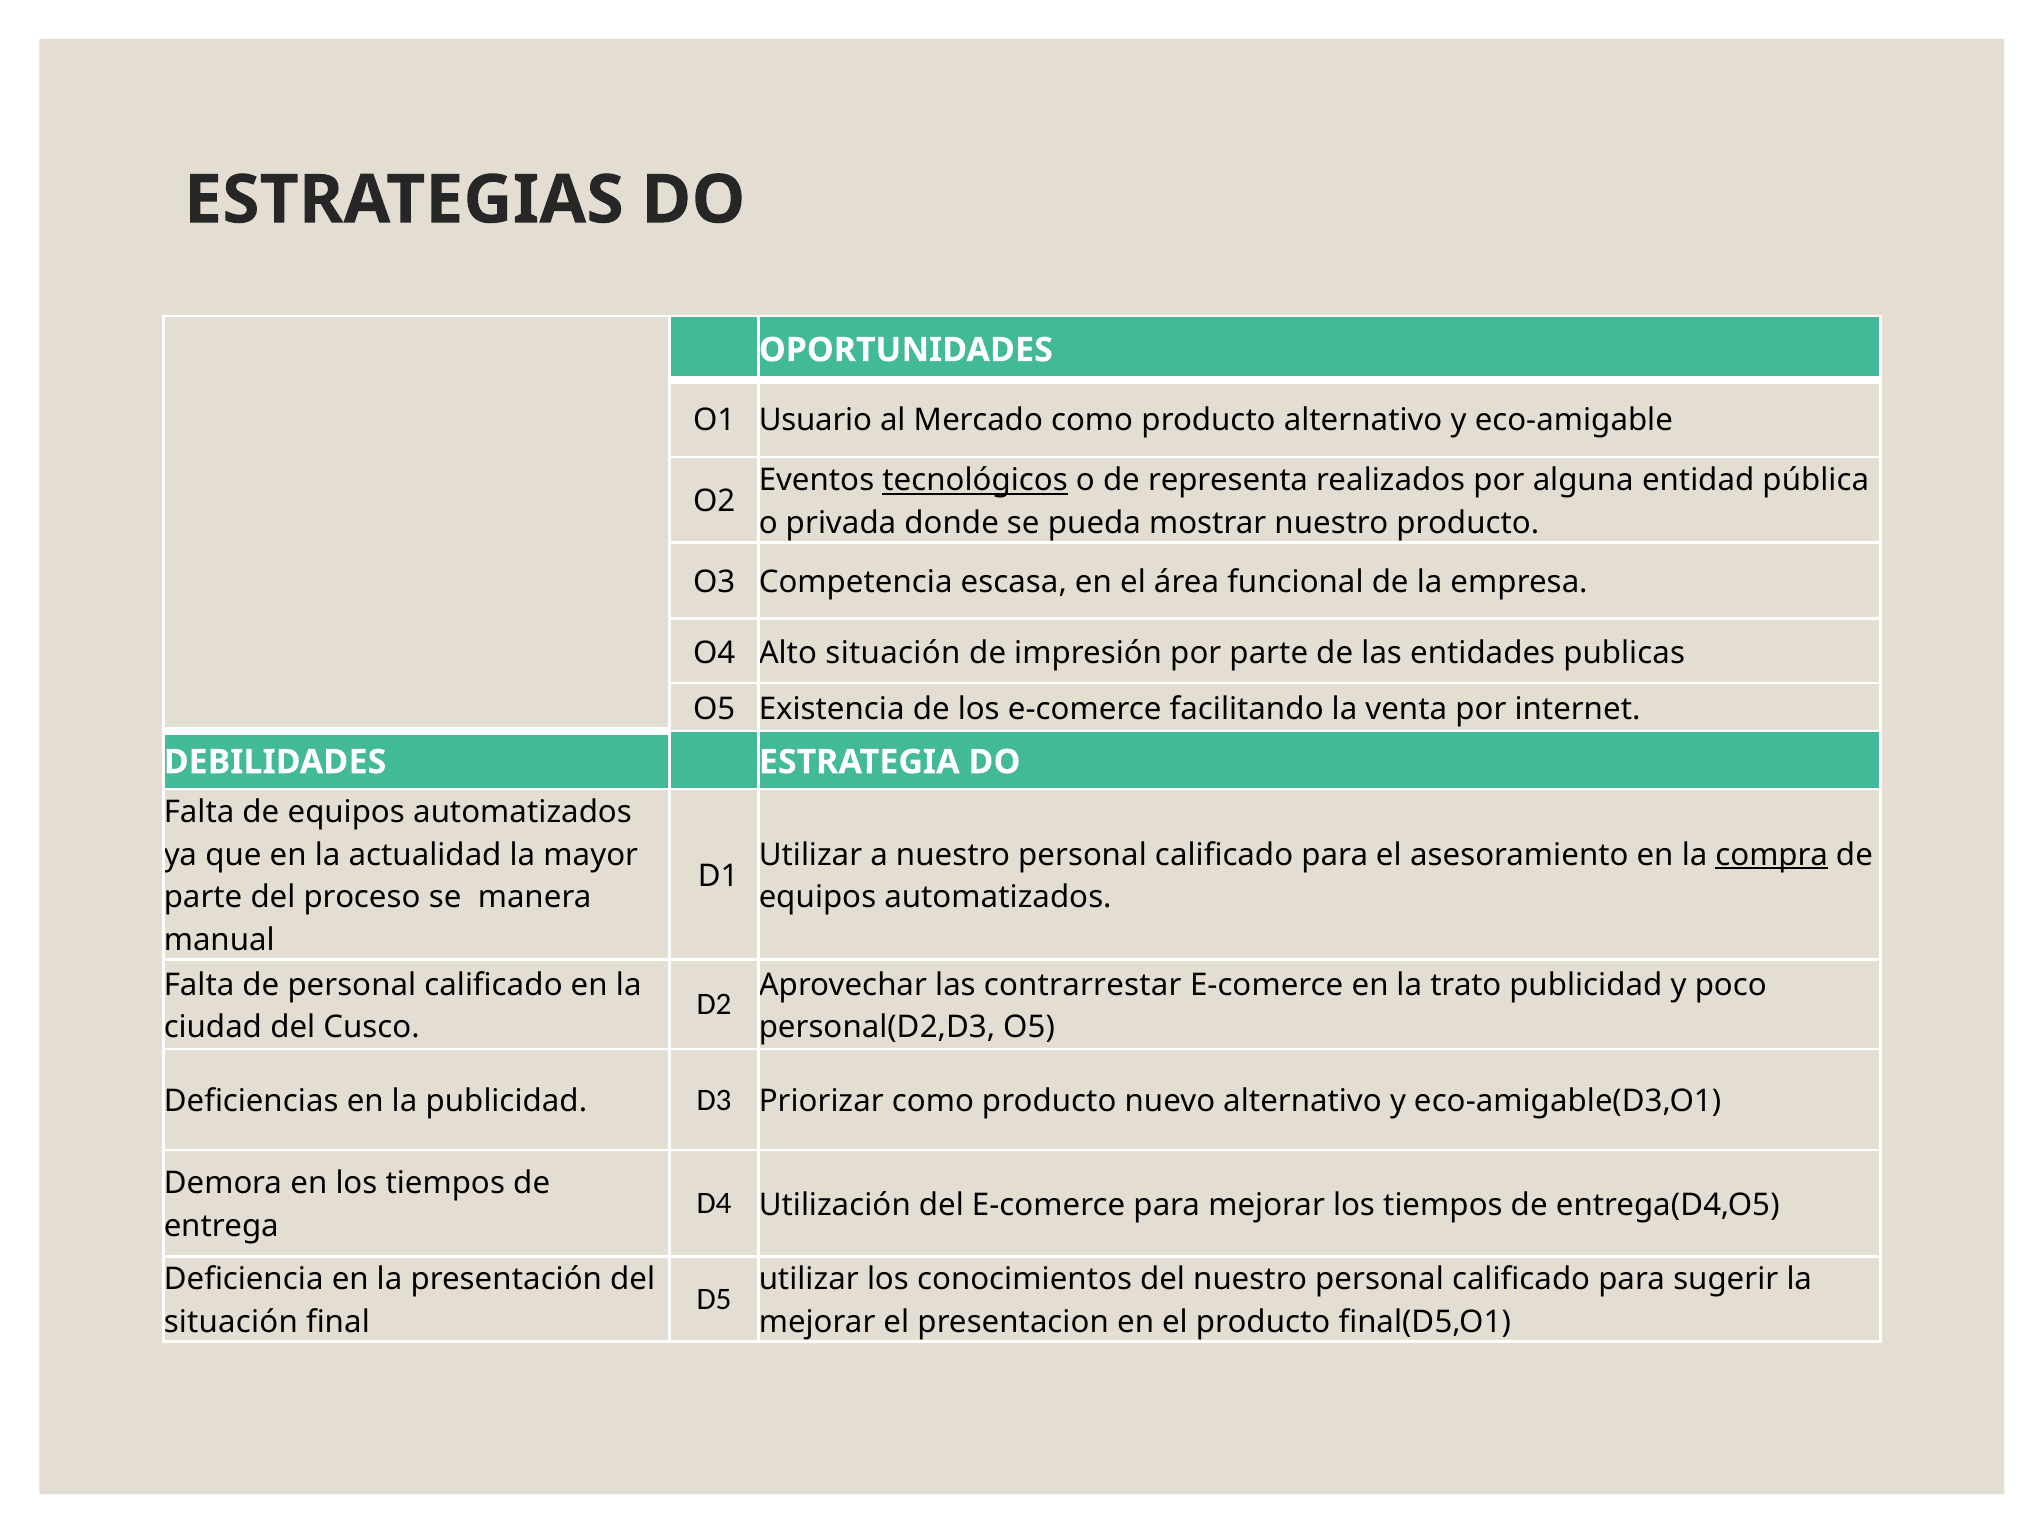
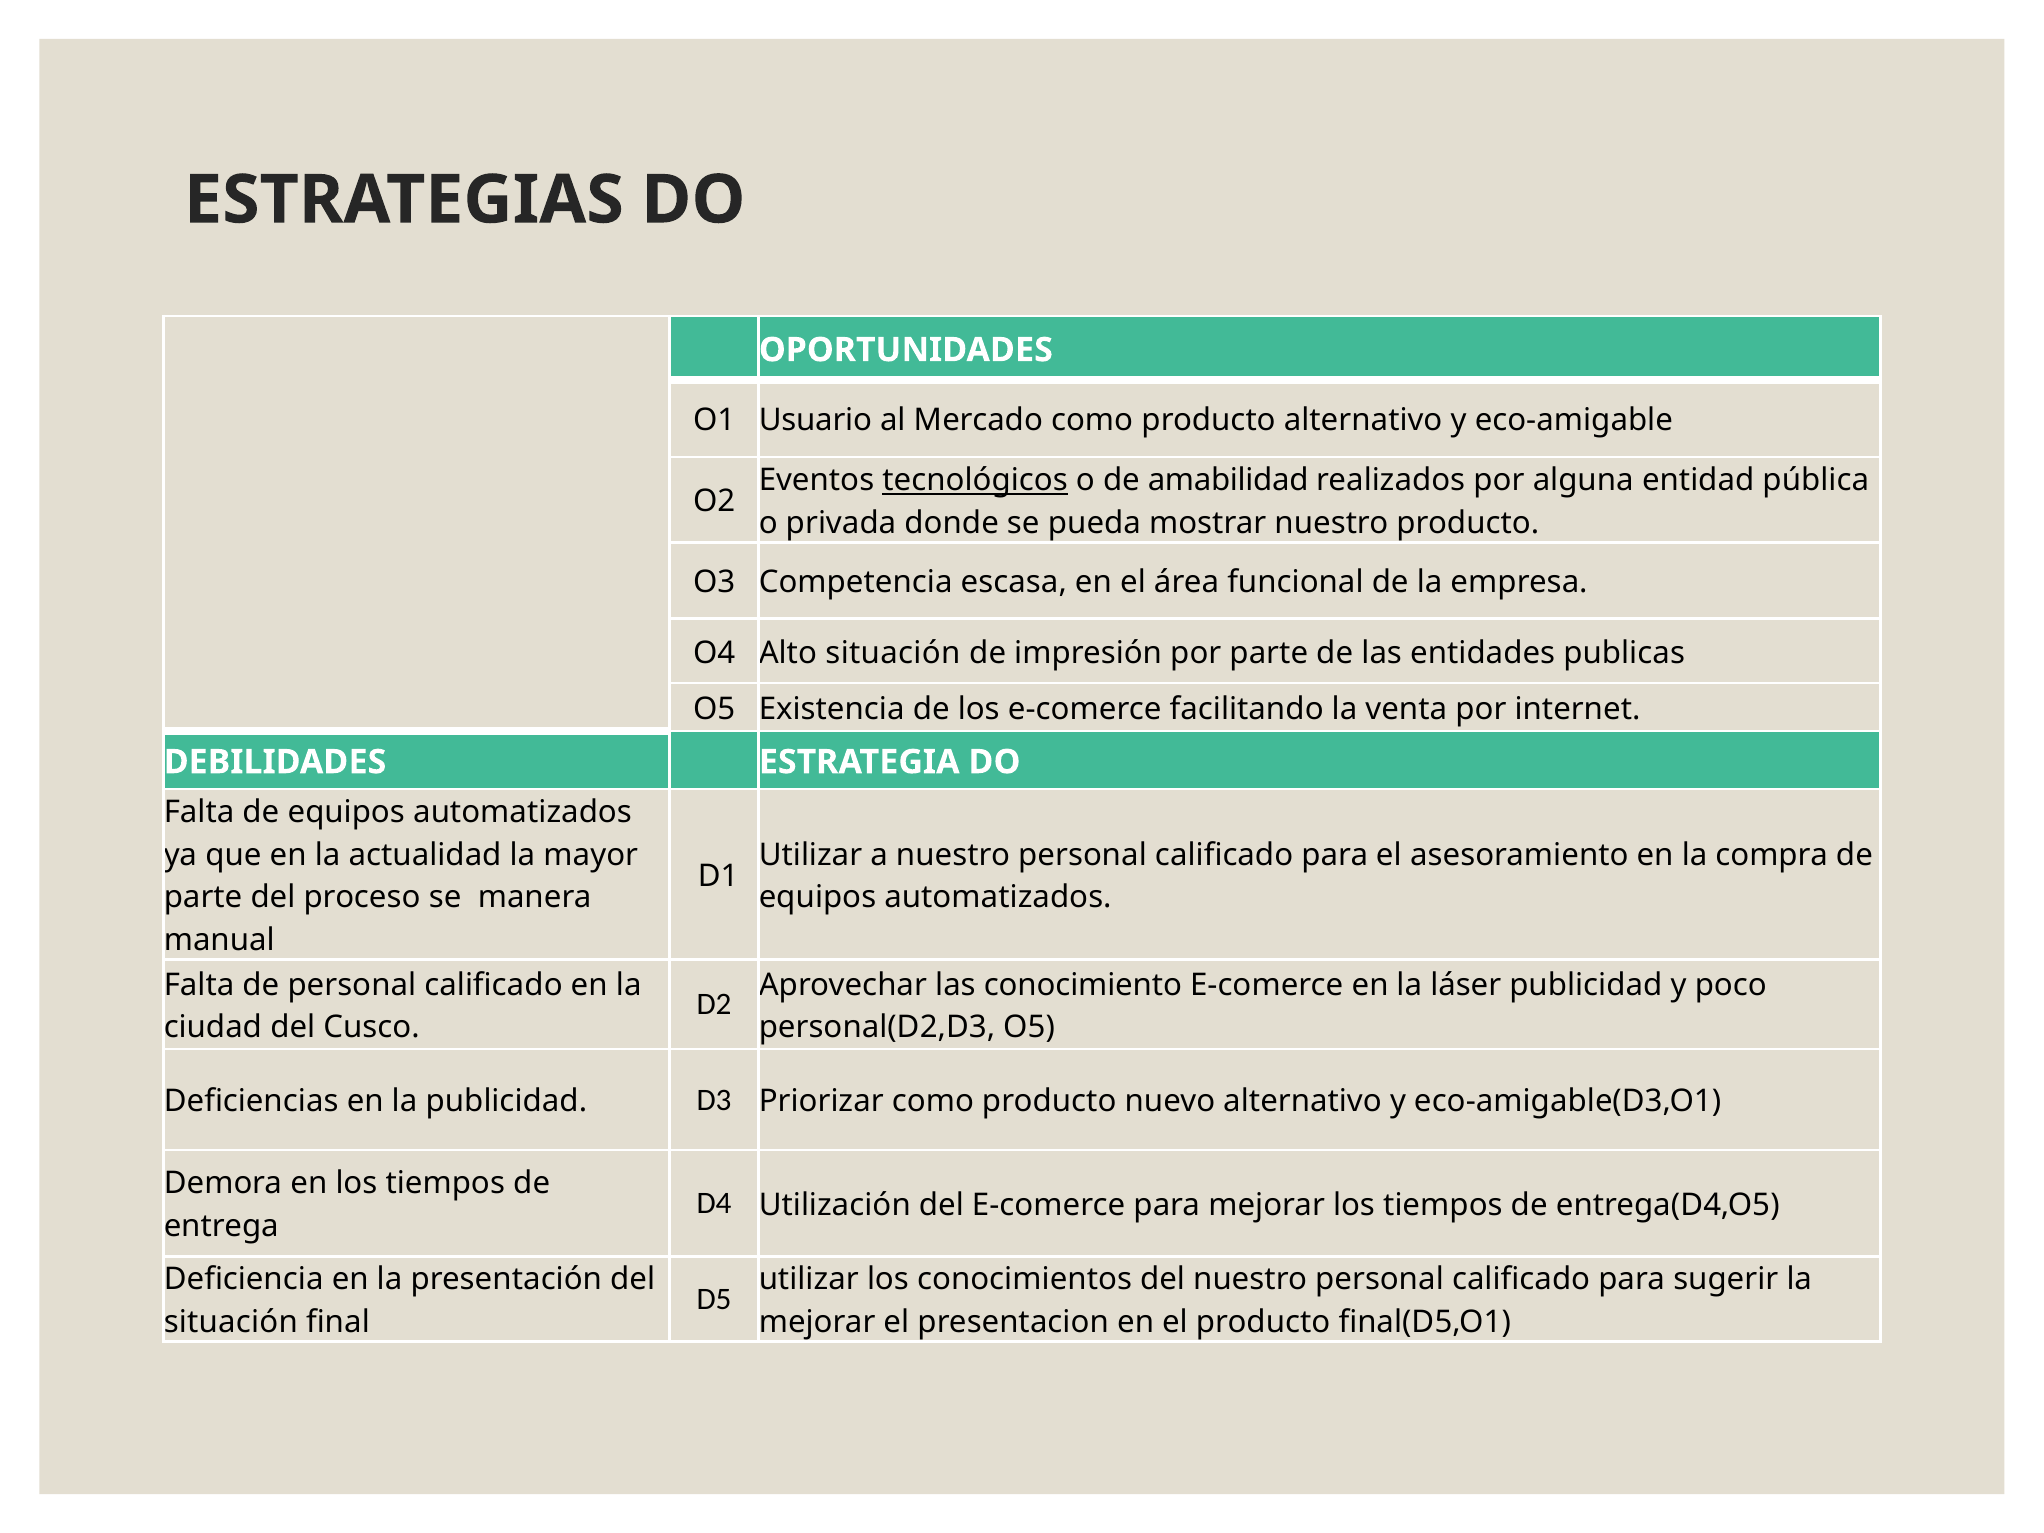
representa: representa -> amabilidad (1228, 480)
compra underline: present -> none (1772, 855)
contrarrestar: contrarrestar -> conocimiento (1083, 985)
trato: trato -> láser (1466, 985)
